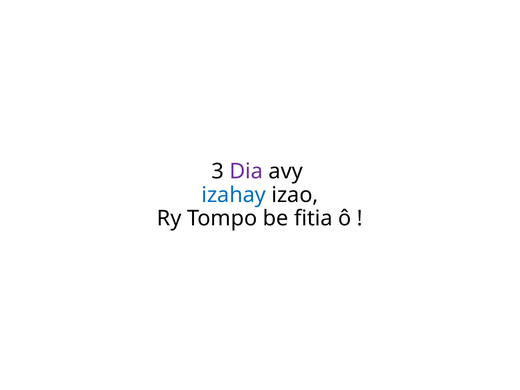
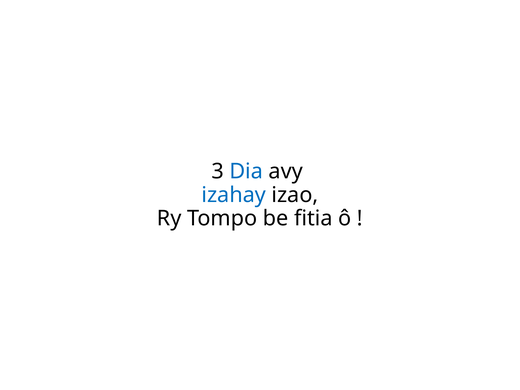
Dia colour: purple -> blue (246, 171)
